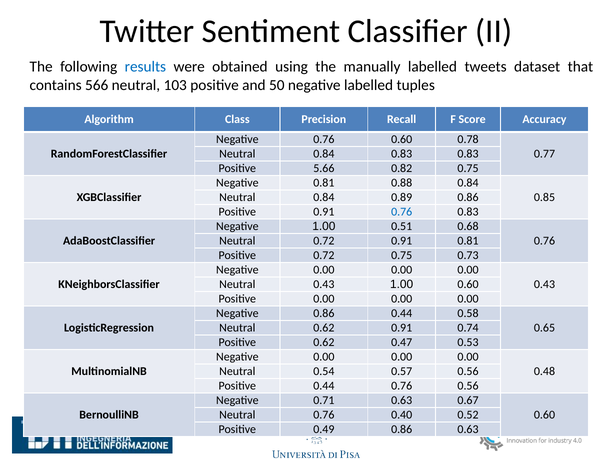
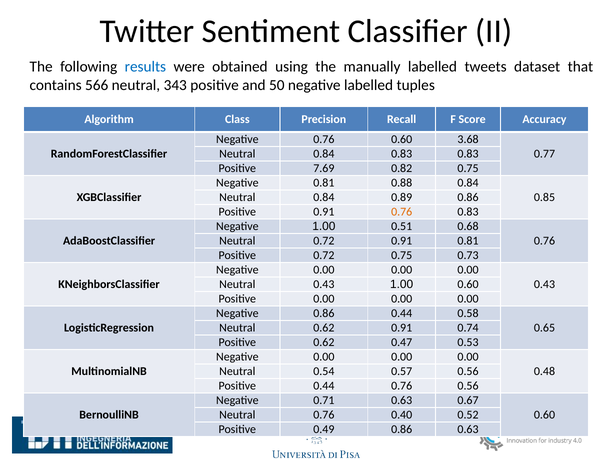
103: 103 -> 343 (175, 85)
0.78: 0.78 -> 3.68 (468, 139)
5.66: 5.66 -> 7.69 (324, 168)
0.76 colour: blue -> orange (402, 212)
